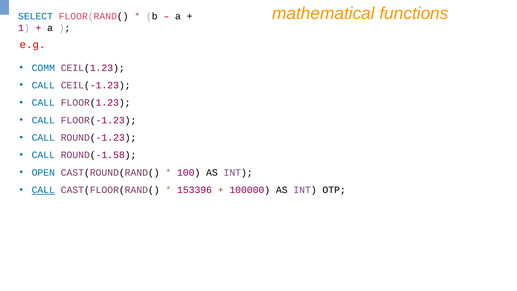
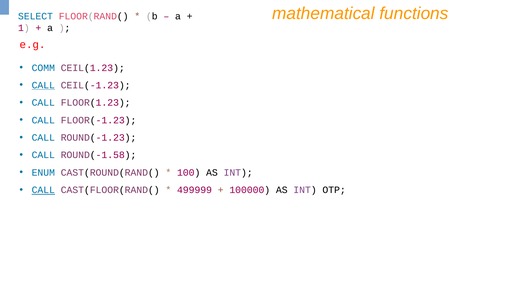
CALL underline: none -> present (43, 85)
OPEN: OPEN -> ENUM (43, 172)
153396: 153396 -> 499999 (195, 190)
